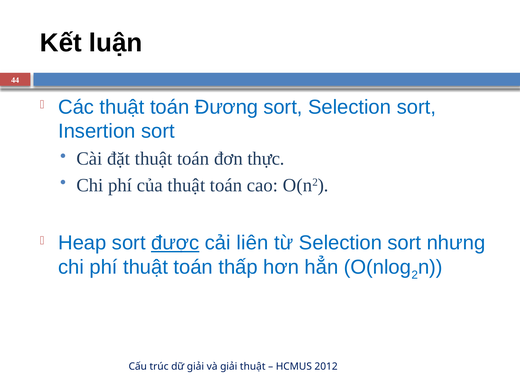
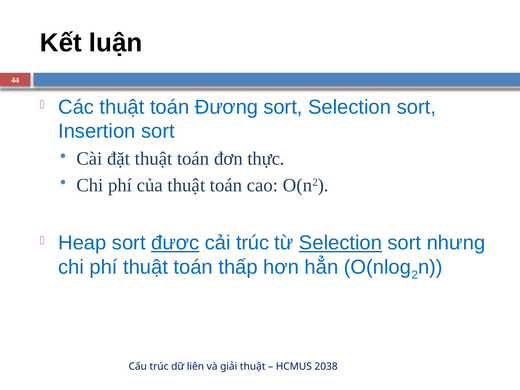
cải liên: liên -> trúc (253, 243)
Selection underline: none -> present (341, 243)
dữ giải: giải -> liên (195, 366)
2012: 2012 -> 2038 (326, 366)
